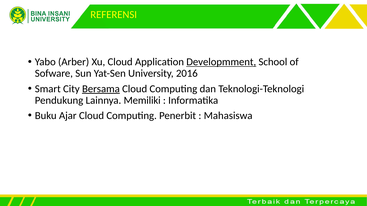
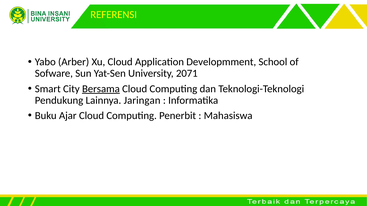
Developmment underline: present -> none (221, 62)
2016: 2016 -> 2071 (187, 74)
Memiliki: Memiliki -> Jaringan (142, 100)
